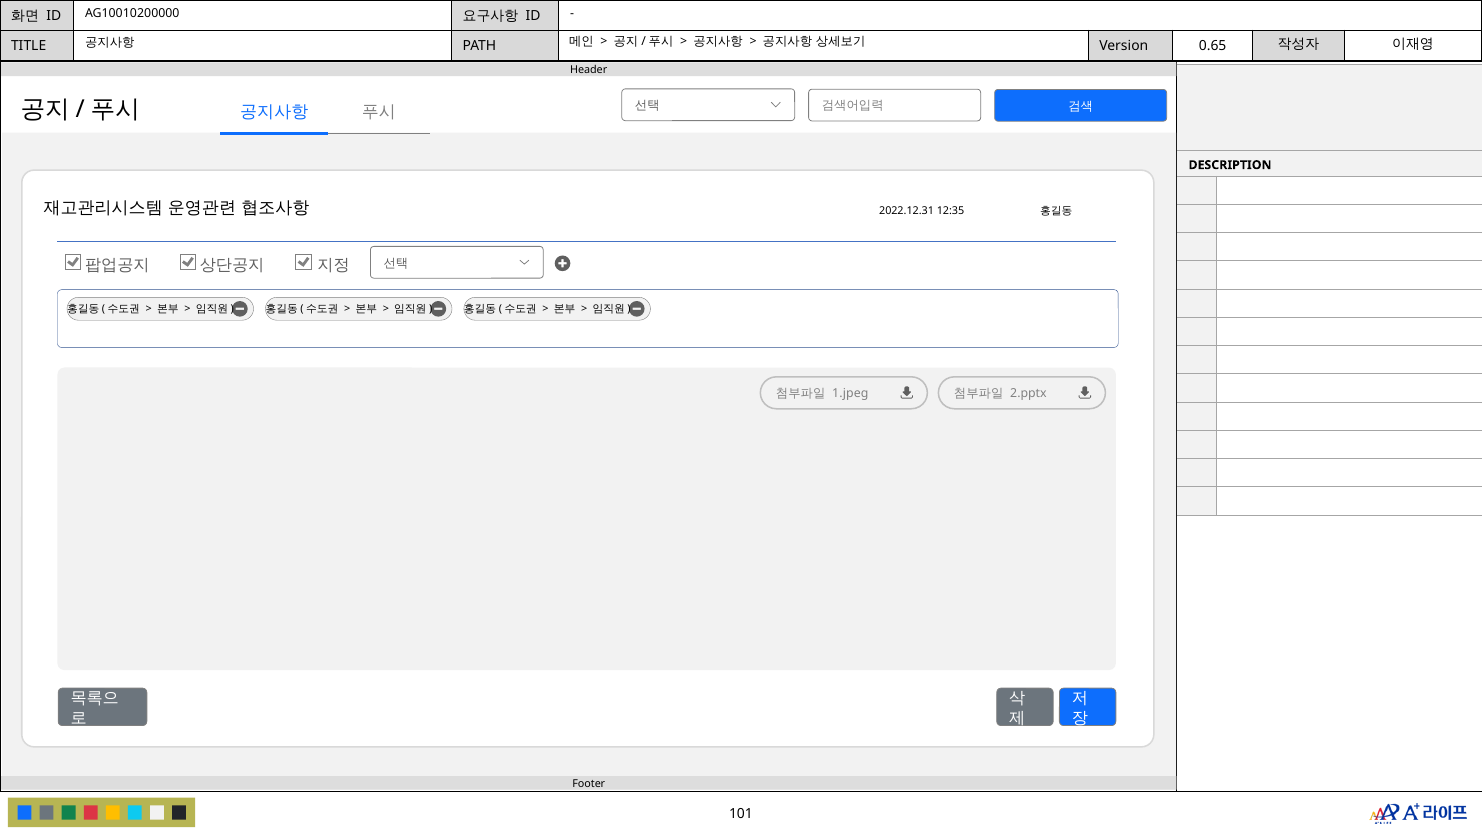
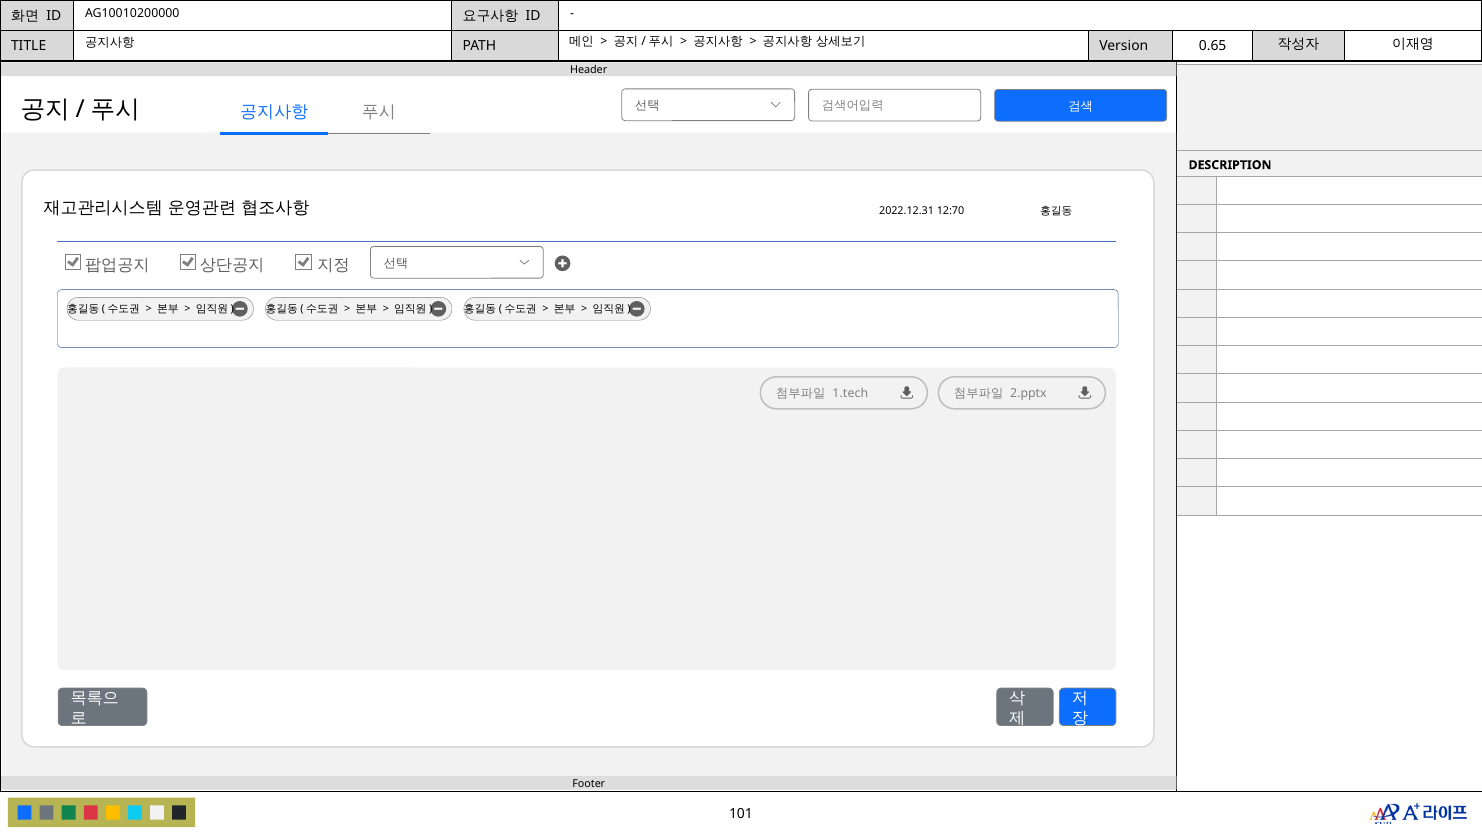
12:35: 12:35 -> 12:70 (950, 211)
1.jpeg: 1.jpeg -> 1.tech (850, 393)
